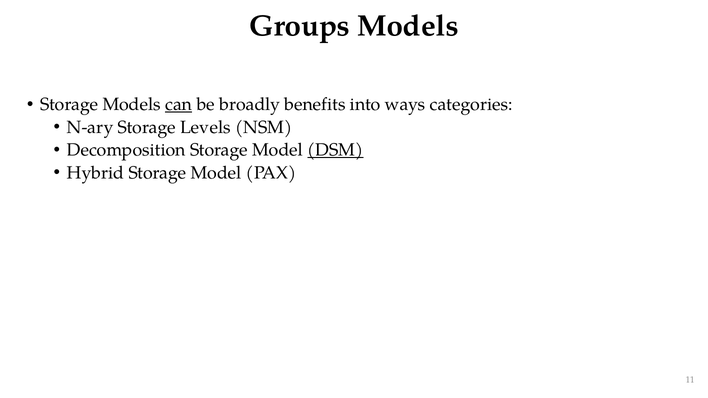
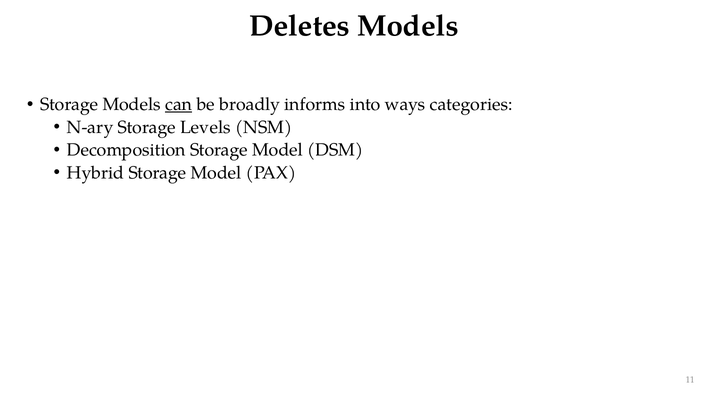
Groups: Groups -> Deletes (300, 26)
benefits: benefits -> informs (315, 104)
DSM underline: present -> none (335, 150)
